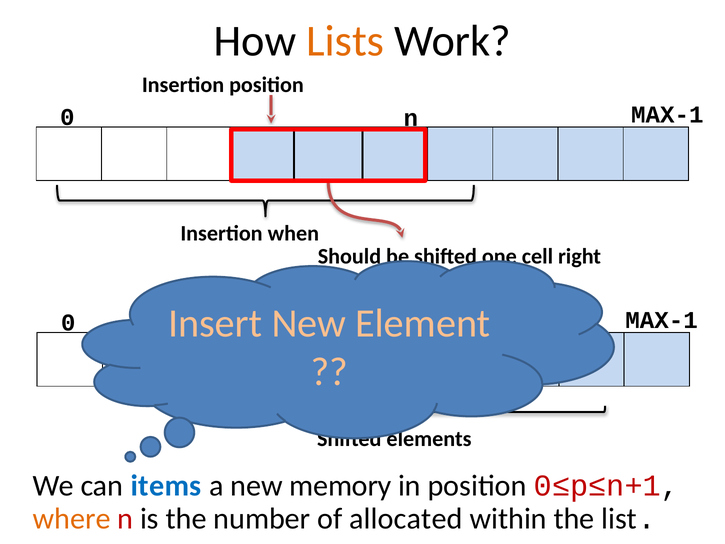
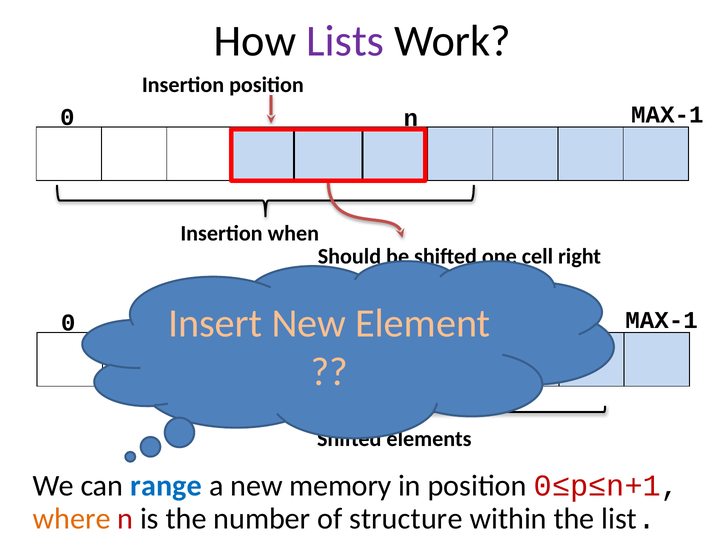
Lists colour: orange -> purple (345, 41)
items: items -> range (166, 486)
allocated: allocated -> structure (406, 518)
